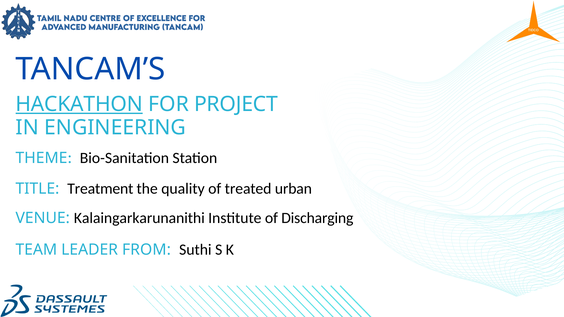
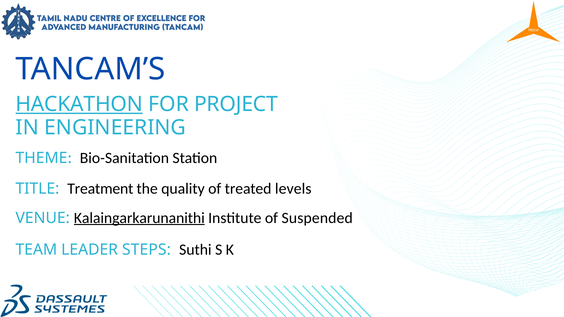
urban: urban -> levels (293, 189)
Kalaingarkarunanithi underline: none -> present (139, 218)
Discharging: Discharging -> Suspended (317, 218)
FROM: FROM -> STEPS (146, 250)
